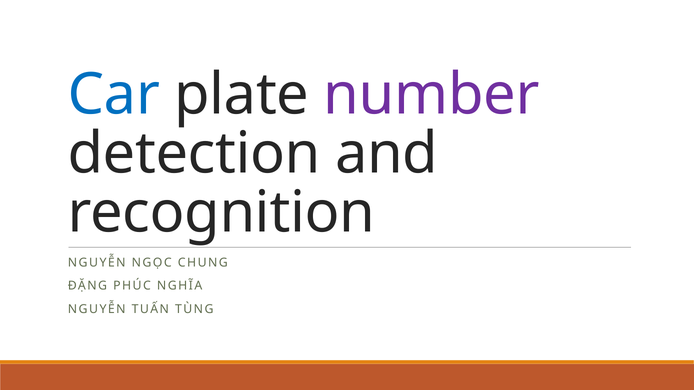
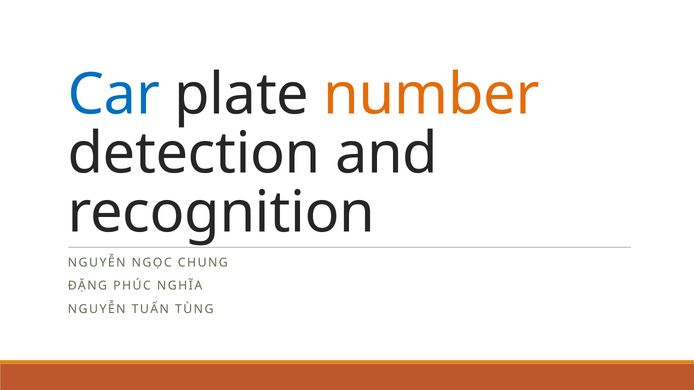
number colour: purple -> orange (432, 95)
